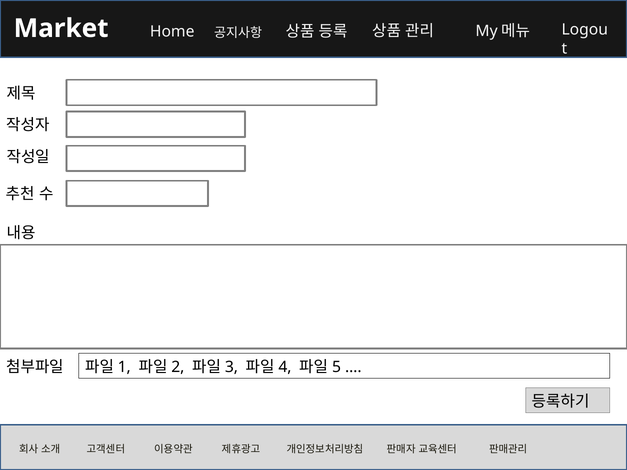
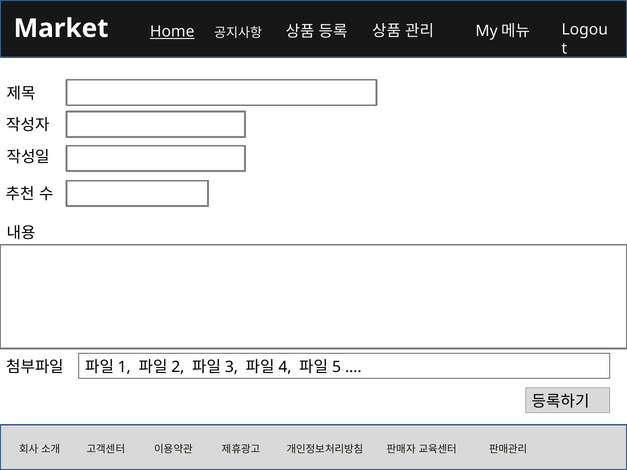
Home underline: none -> present (172, 32)
